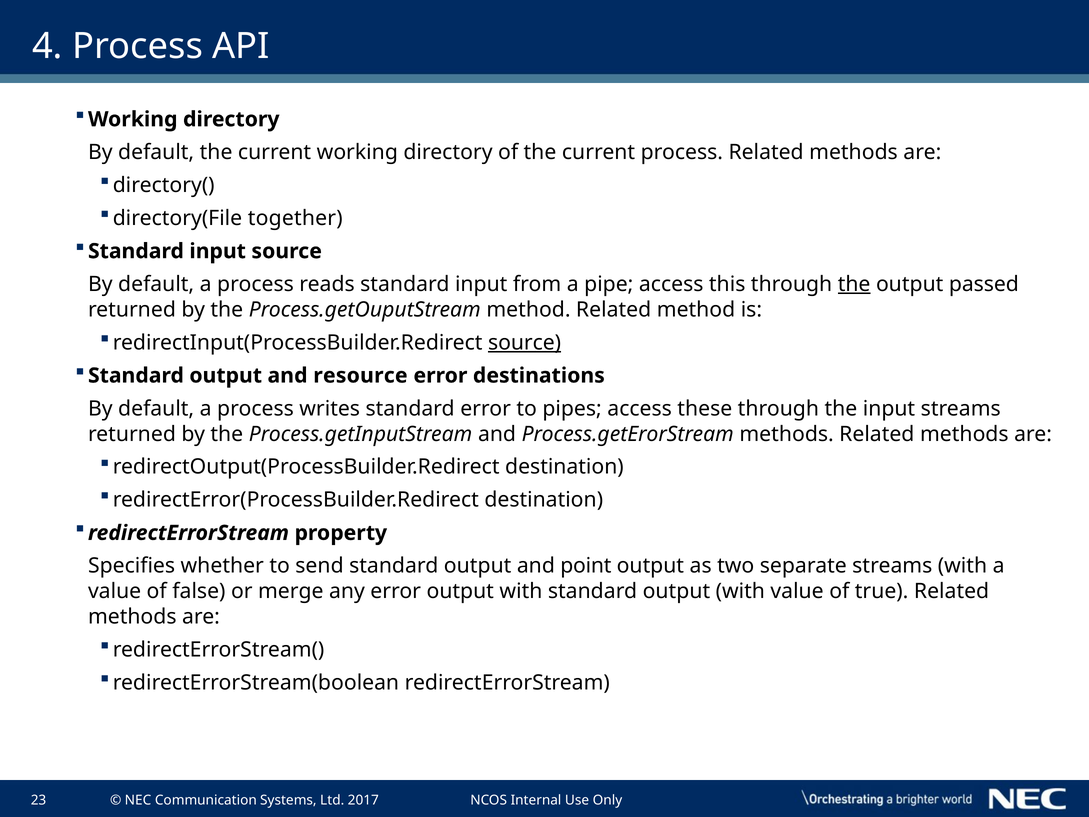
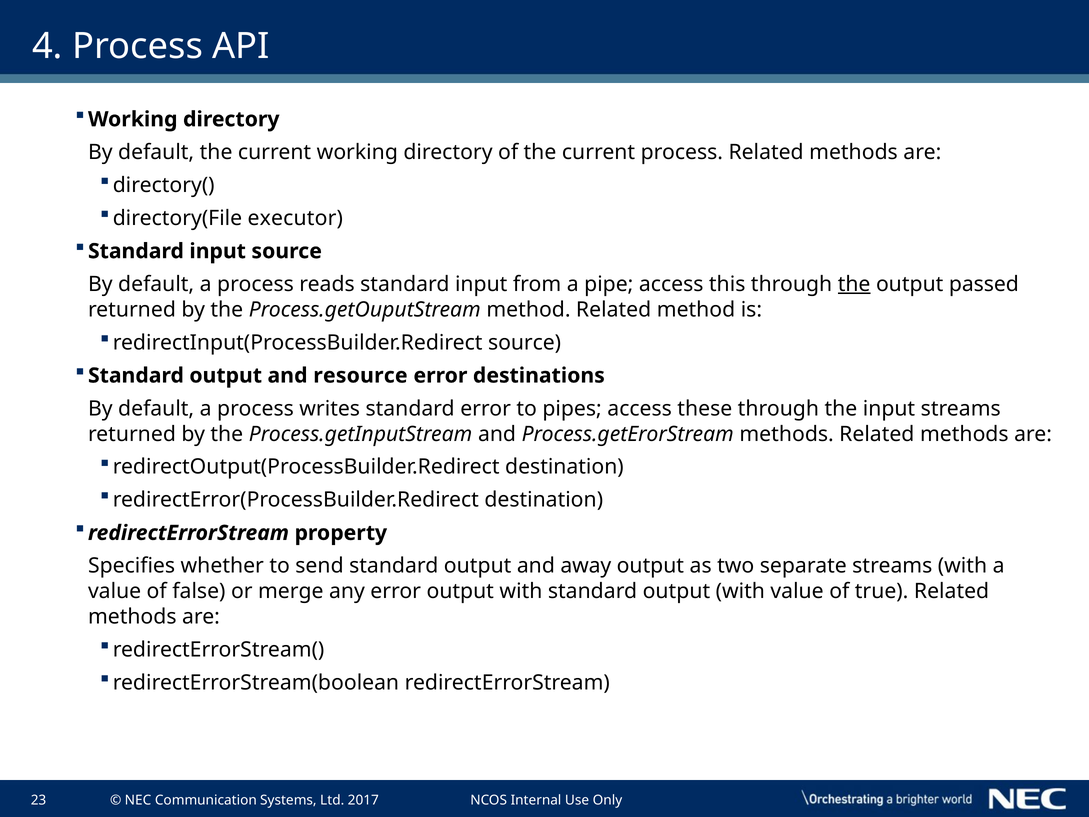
together: together -> executor (295, 218)
source underline: present -> none (525, 343)
point: point -> away (586, 566)
